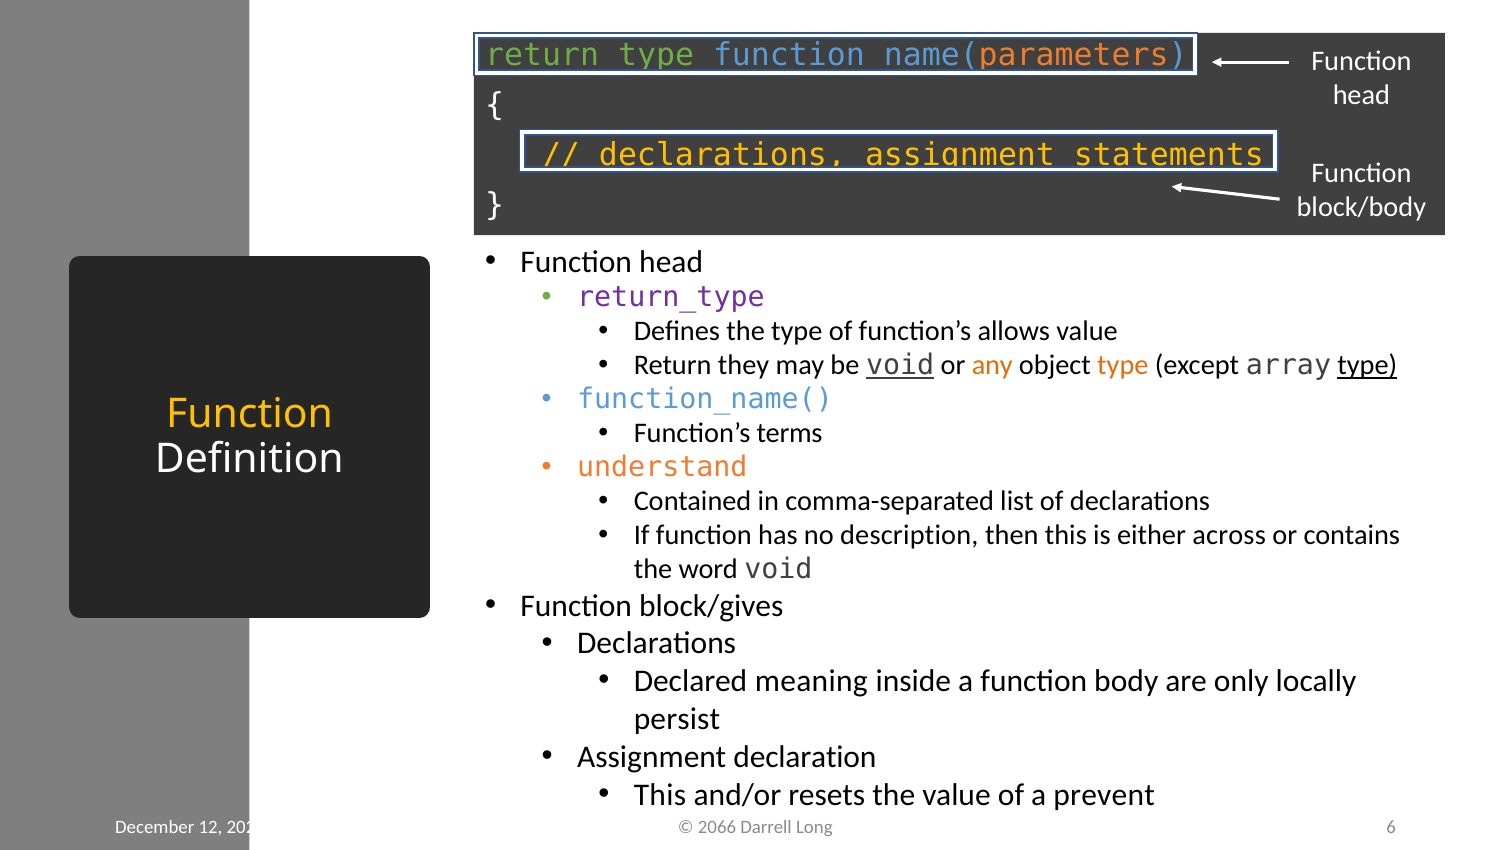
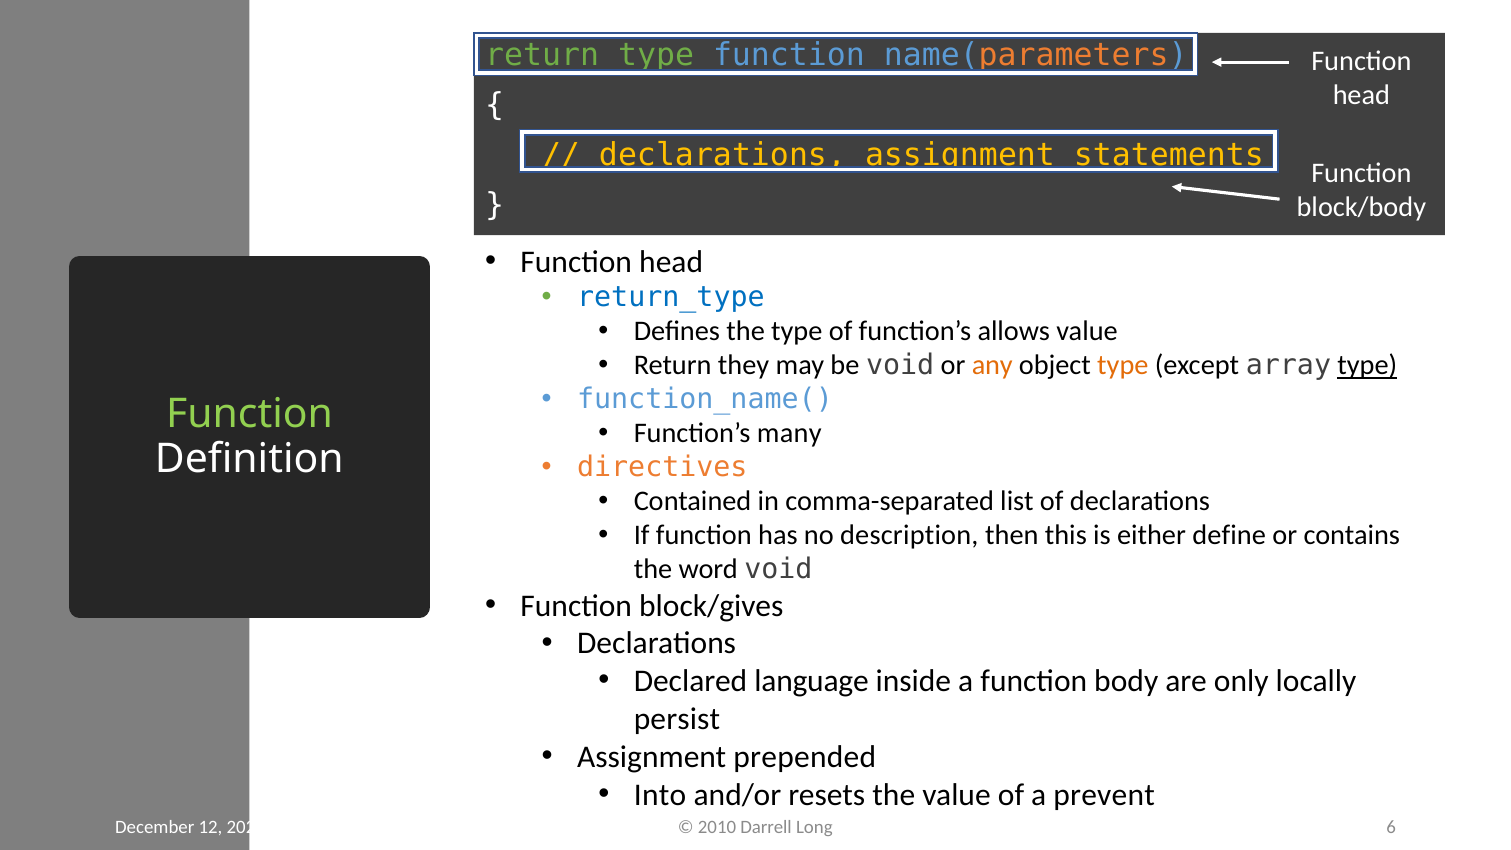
return_type colour: purple -> blue (671, 298)
void underline: present -> none (900, 366)
Function colour: yellow -> light green (249, 414)
terms: terms -> many (789, 434)
understand: understand -> directives (662, 468)
across: across -> define (1229, 536)
meaning: meaning -> language (812, 681)
declaration: declaration -> prepended (805, 757)
This: This -> Into (660, 795)
2066: 2066 -> 2010 (717, 827)
